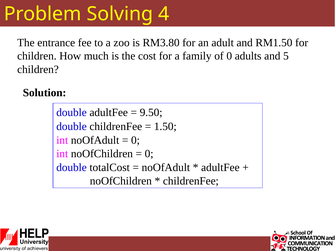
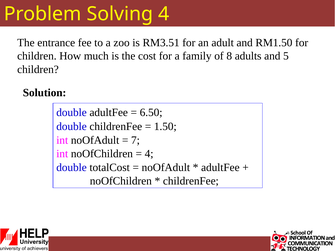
RM3.80: RM3.80 -> RM3.51 (161, 43)
of 0: 0 -> 8 (229, 56)
9.50: 9.50 -> 6.50 (151, 112)
0: 0 -> 7 (135, 140)
0: 0 -> 4 (149, 154)
